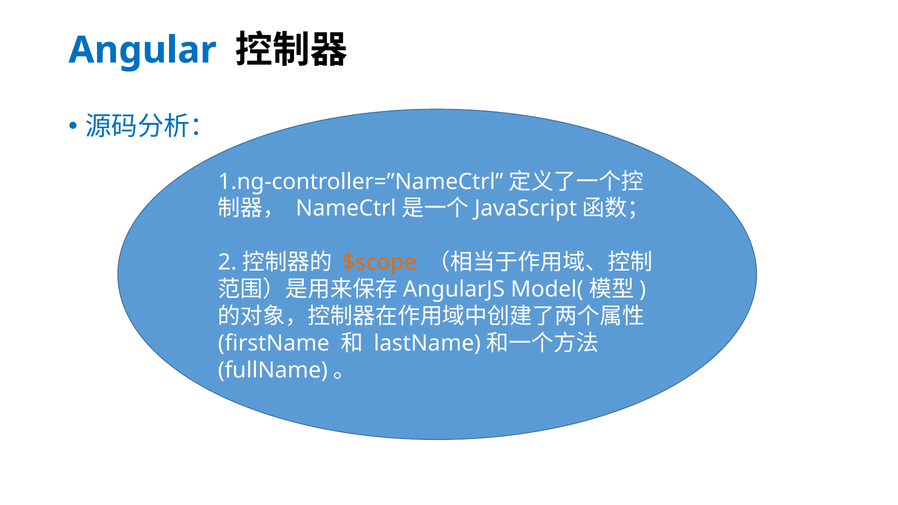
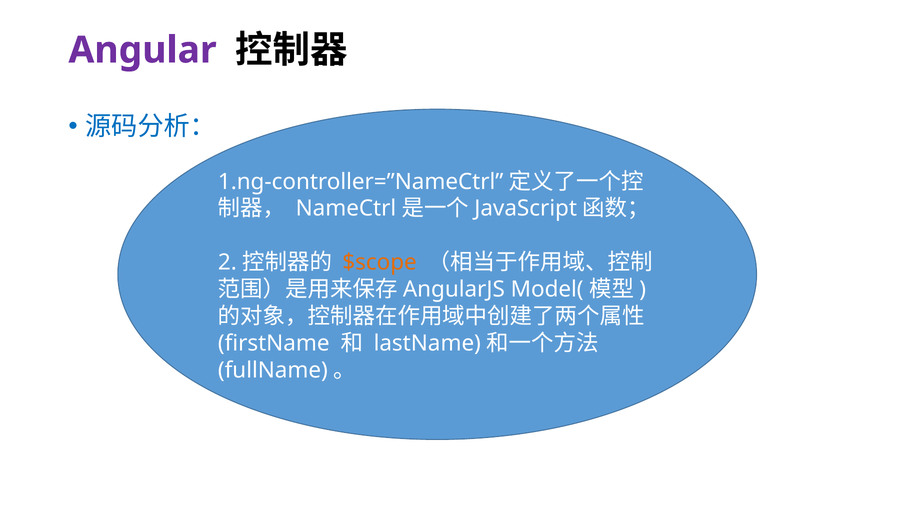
Angular colour: blue -> purple (143, 50)
